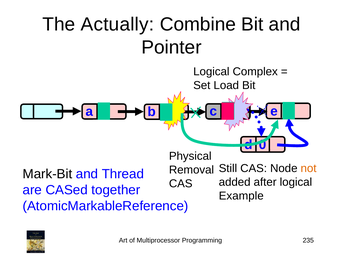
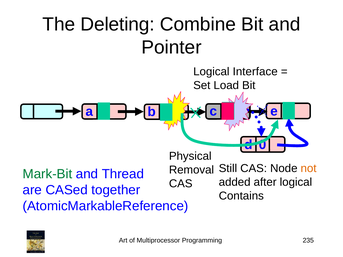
Actually: Actually -> Deleting (118, 24)
Complex: Complex -> Interface (255, 72)
Mark-Bit colour: black -> green (47, 174)
Example: Example -> Contains (241, 196)
